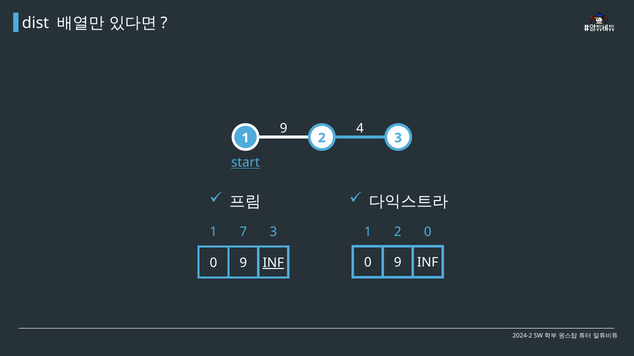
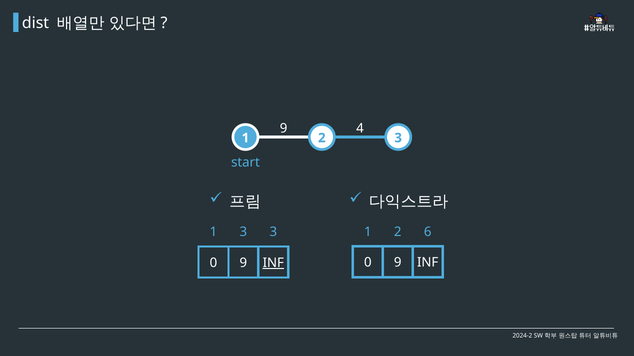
start underline: present -> none (245, 163)
2 0: 0 -> 6 (428, 232)
1 7: 7 -> 3 (243, 232)
